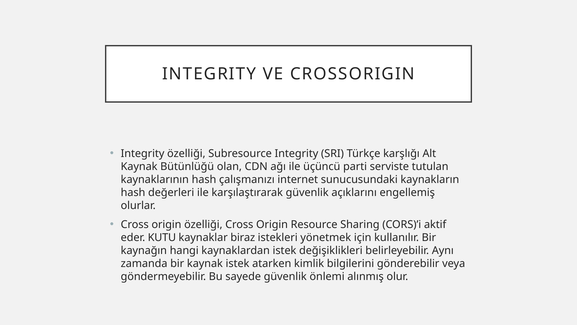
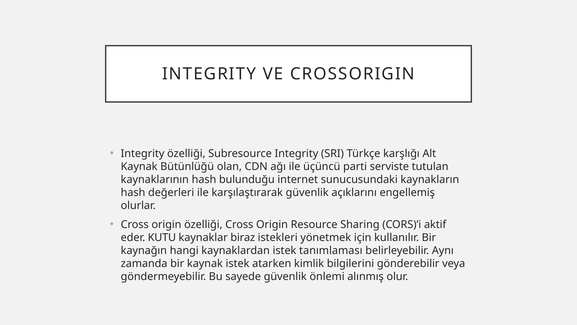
çalışmanızı: çalışmanızı -> bulunduğu (247, 179)
değişiklikleri: değişiklikleri -> tanımlaması (331, 250)
